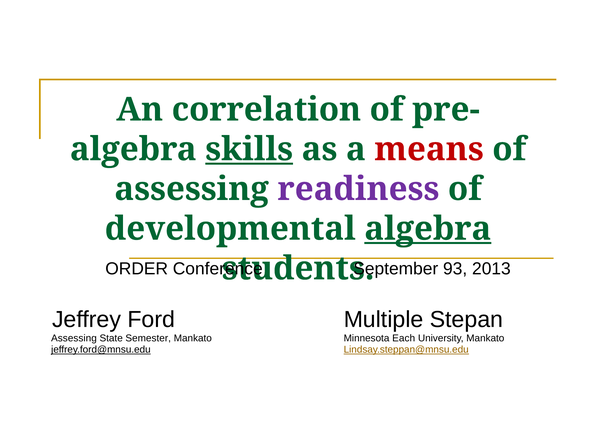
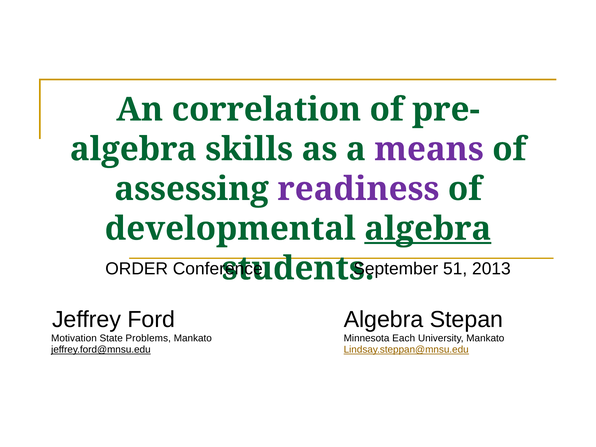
skills underline: present -> none (249, 149)
means colour: red -> purple (429, 149)
93: 93 -> 51 (455, 269)
Ford Multiple: Multiple -> Algebra (384, 320)
Assessing: Assessing -> Motivation (74, 338)
Semester: Semester -> Problems (148, 338)
